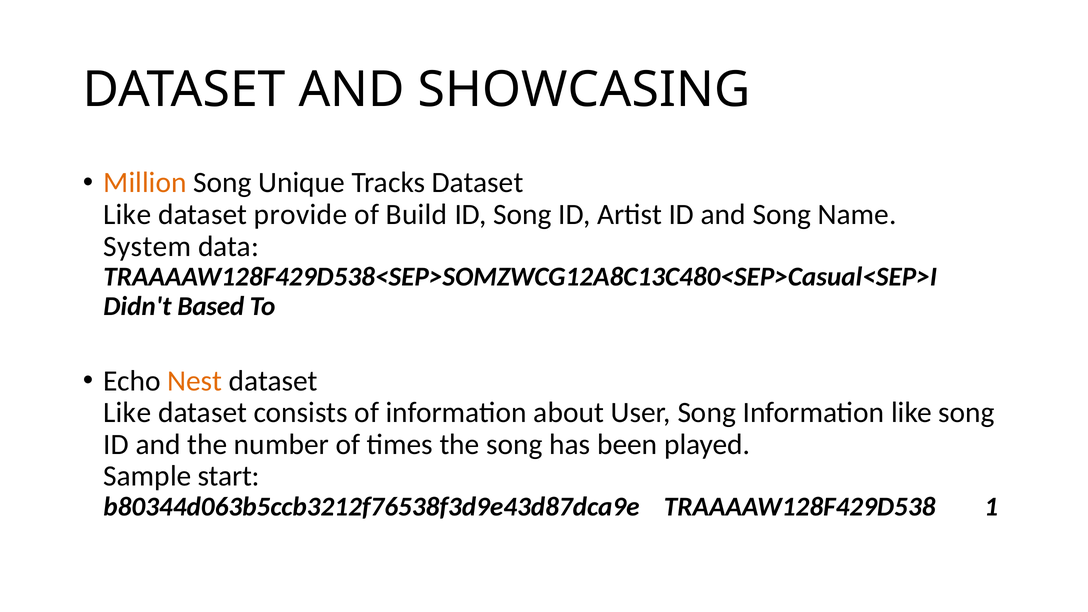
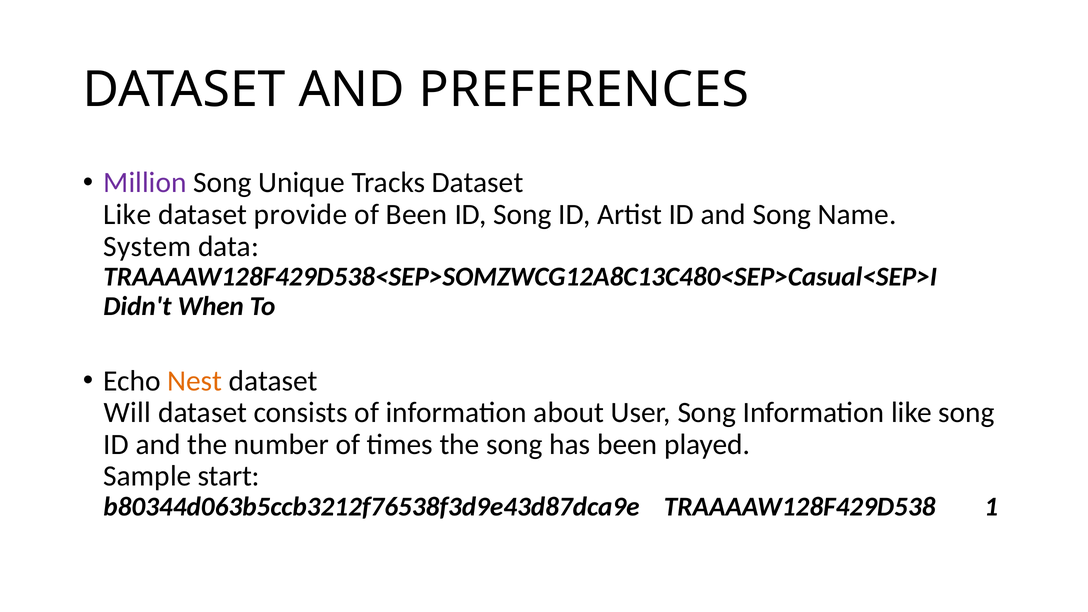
SHOWCASING: SHOWCASING -> PREFERENCES (584, 90)
Million colour: orange -> purple (145, 183)
of Build: Build -> Been (417, 215)
Based: Based -> When (211, 306)
Like: Like -> Will (127, 413)
